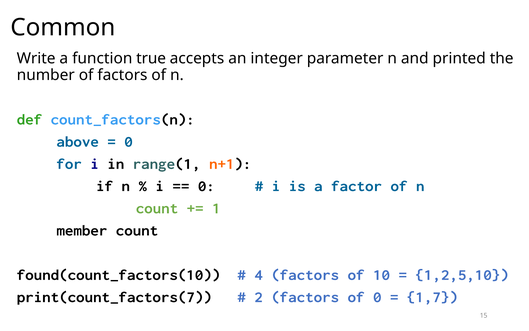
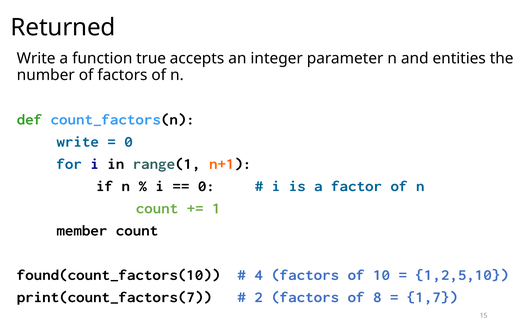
Common: Common -> Returned (63, 27)
printed: printed -> entities (459, 58)
above: above -> write (78, 141)
of 0: 0 -> 8 (377, 297)
